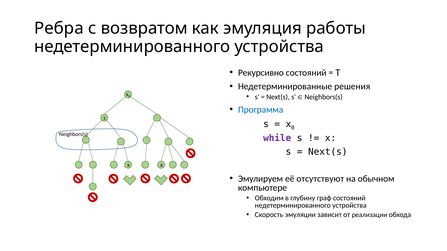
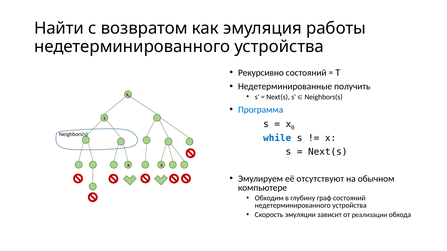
Ребра: Ребра -> Найти (59, 29)
решения: решения -> получить (352, 87)
while colour: purple -> blue (277, 138)
